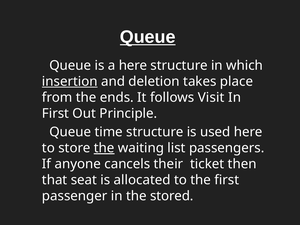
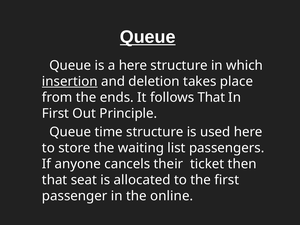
follows Visit: Visit -> That (211, 97)
the underline: present -> none (104, 148)
stored: stored -> online (172, 196)
